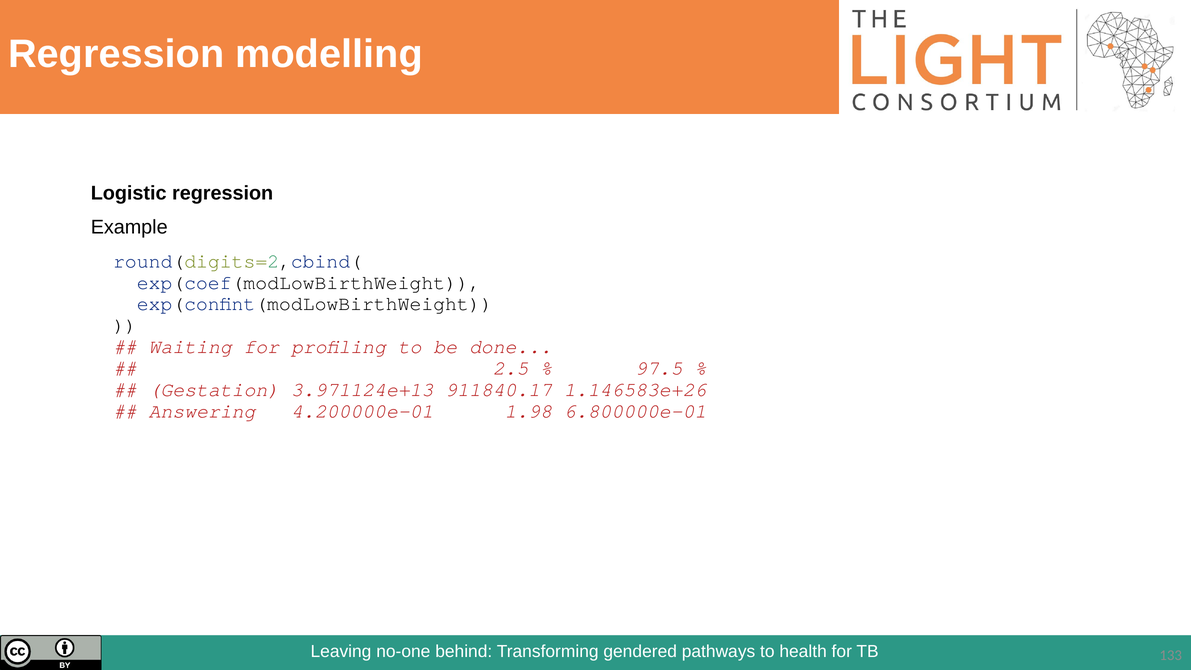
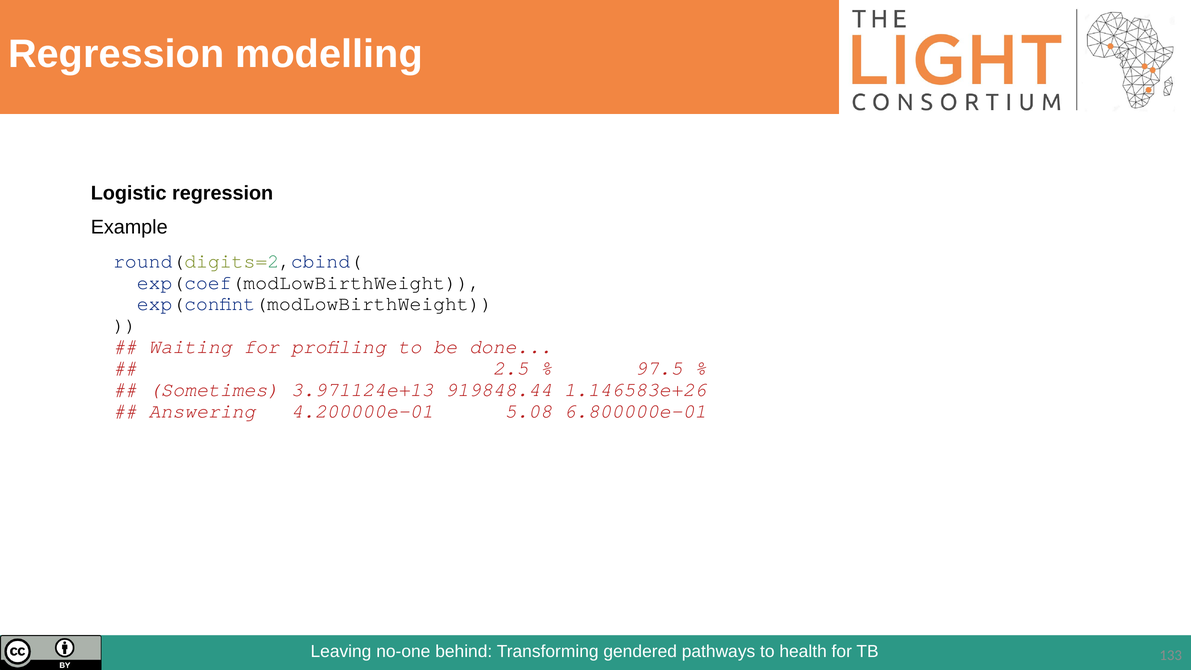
Gestation: Gestation -> Sometimes (214, 390)
911840.17: 911840.17 -> 919848.44 (499, 390)
1.98: 1.98 -> 5.08 (528, 411)
